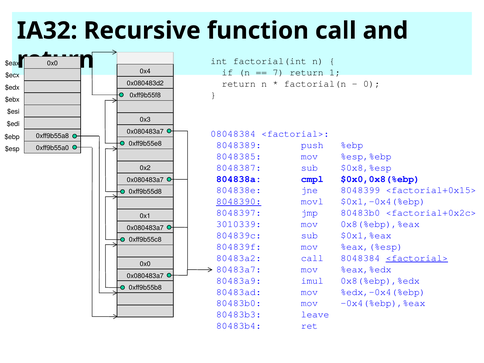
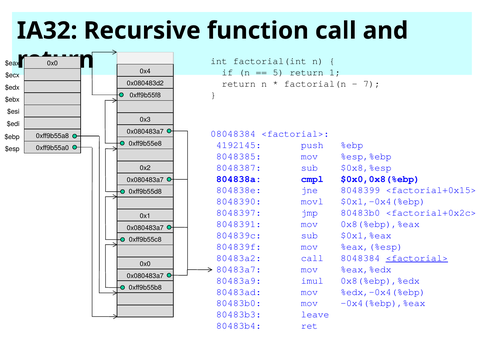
7: 7 -> 5 (278, 72)
0: 0 -> 7 (372, 84)
8048389: 8048389 -> 4192145 (239, 145)
8048390 underline: present -> none (239, 202)
3010339: 3010339 -> 8048391 (239, 224)
